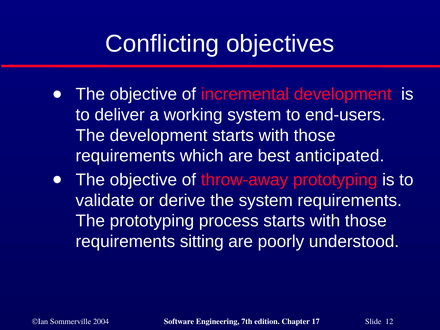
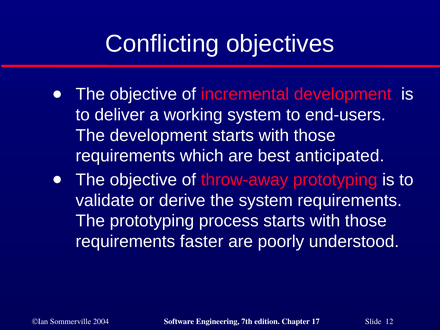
sitting: sitting -> faster (202, 242)
